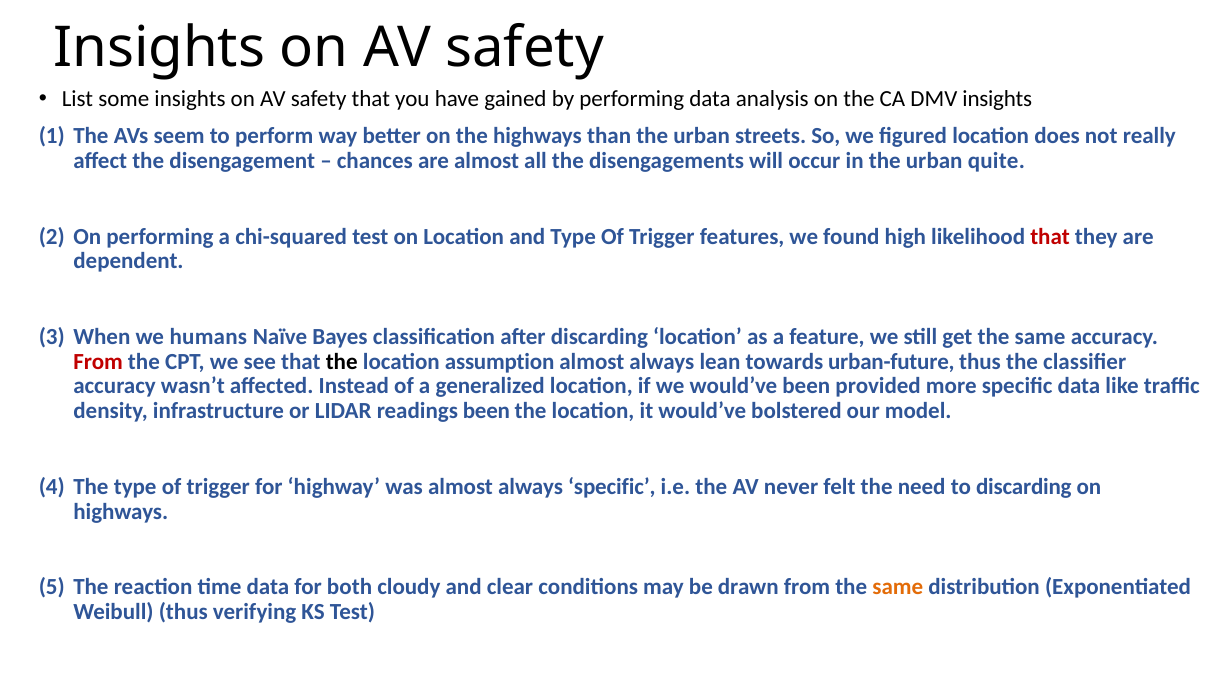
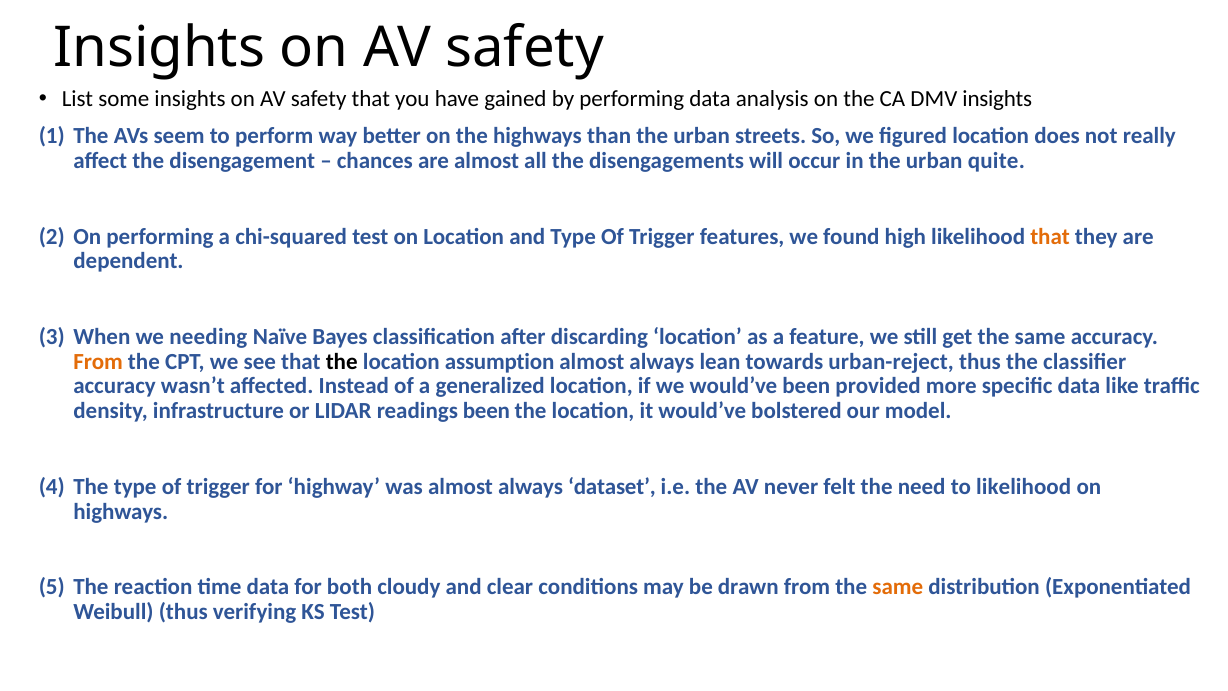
that colour: red -> orange (1050, 236)
humans: humans -> needing (208, 337)
From colour: red -> orange (98, 361)
urban-future: urban-future -> urban-reject (891, 361)
always specific: specific -> dataset (612, 486)
to discarding: discarding -> likelihood (1024, 486)
